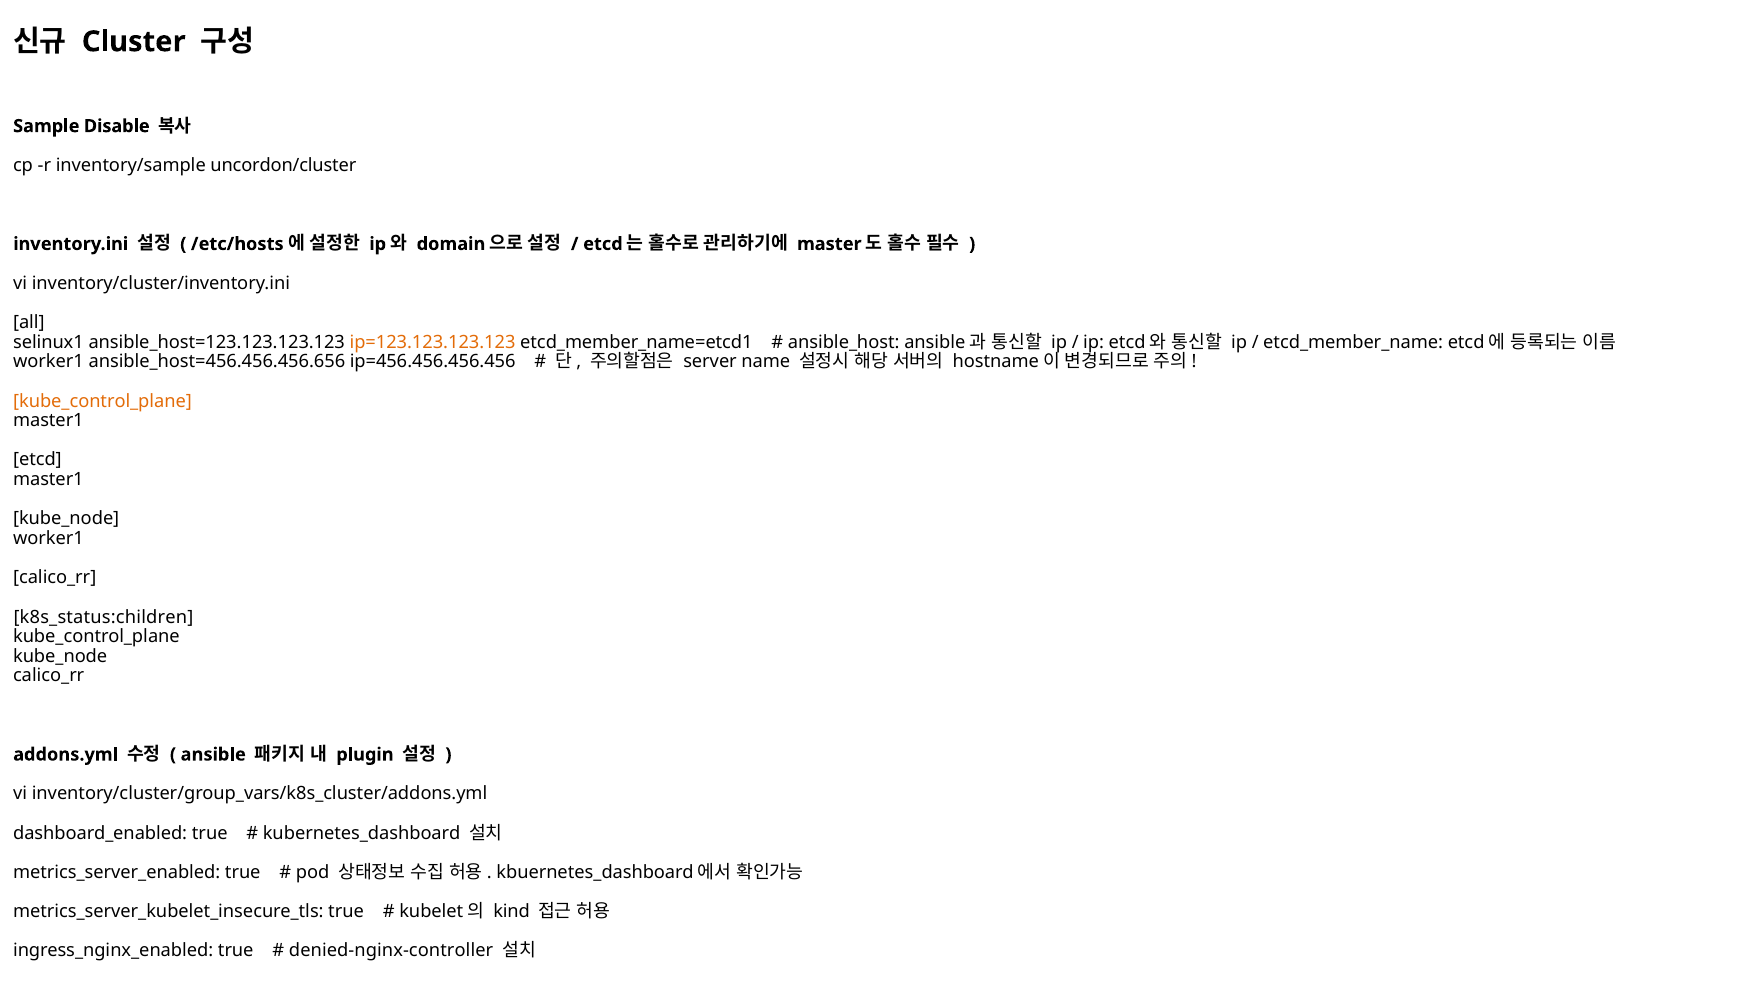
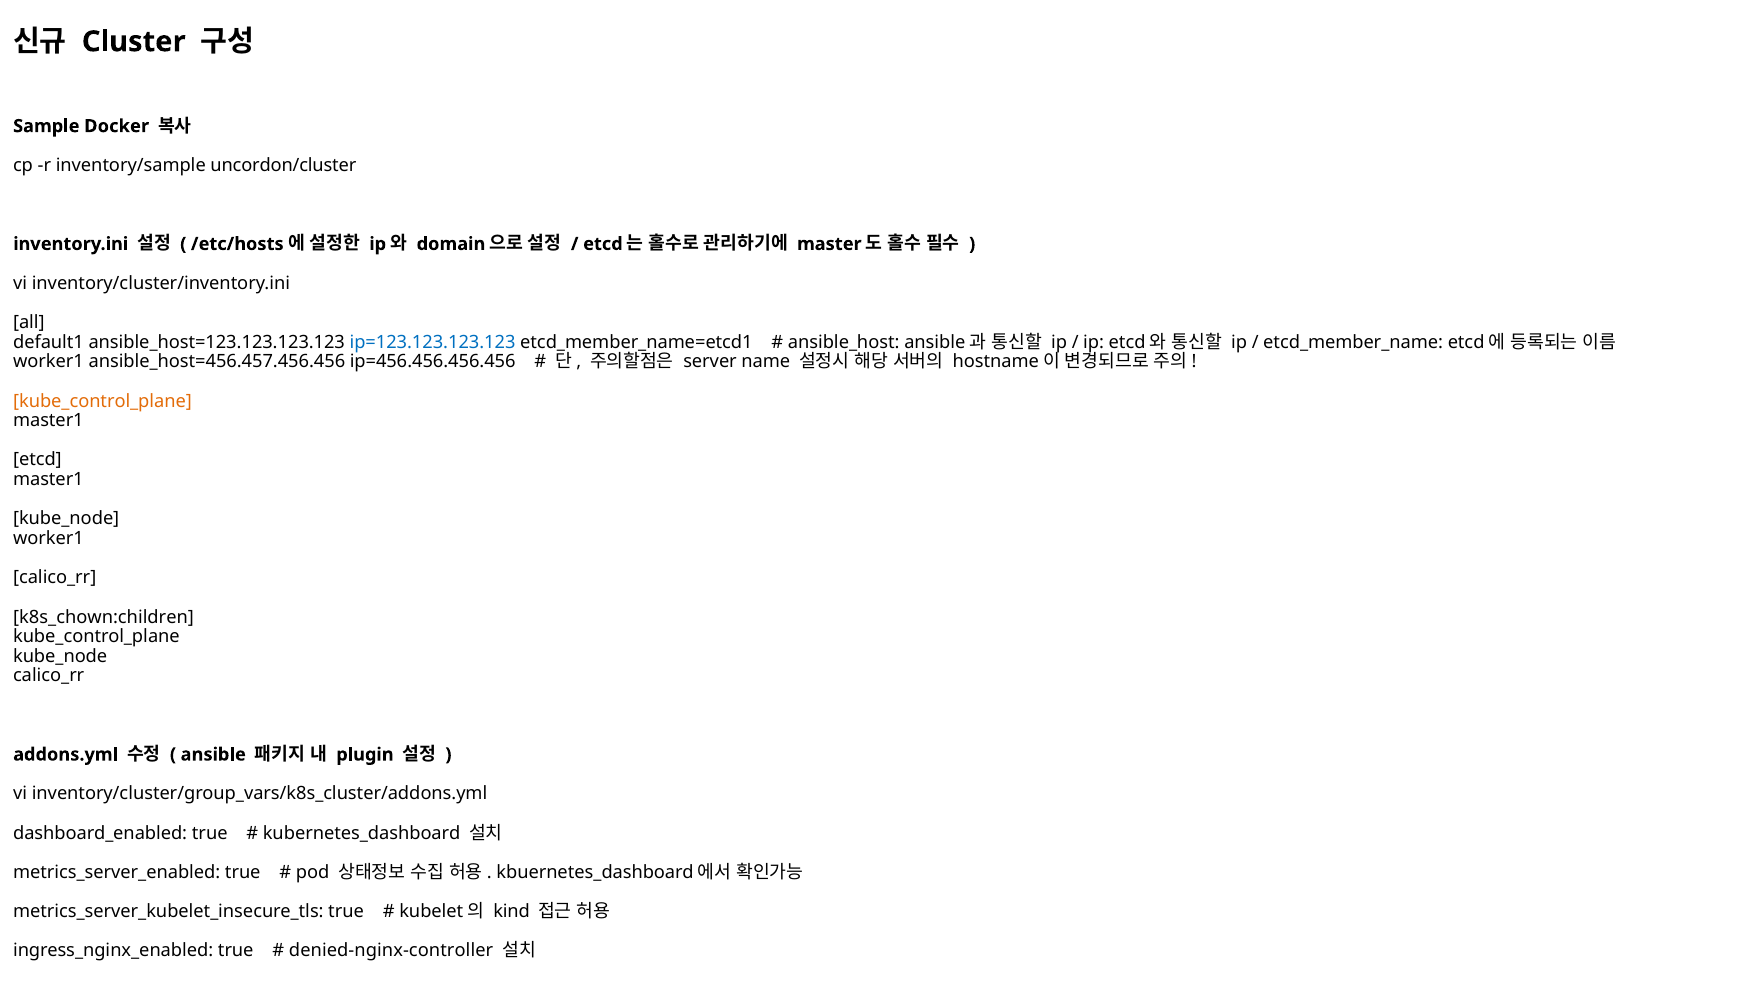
Disable: Disable -> Docker (117, 126)
selinux1: selinux1 -> default1 (48, 342)
ip=123.123.123.123 colour: orange -> blue (433, 342)
ansible_host=456.456.456.656: ansible_host=456.456.456.656 -> ansible_host=456.457.456.456 (217, 362)
k8s_status:children: k8s_status:children -> k8s_chown:children (104, 617)
